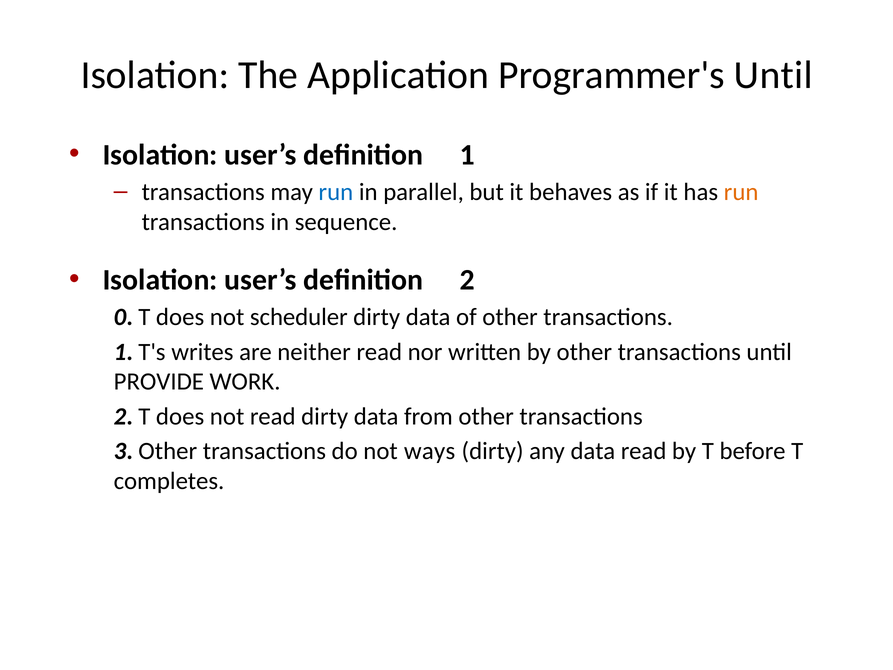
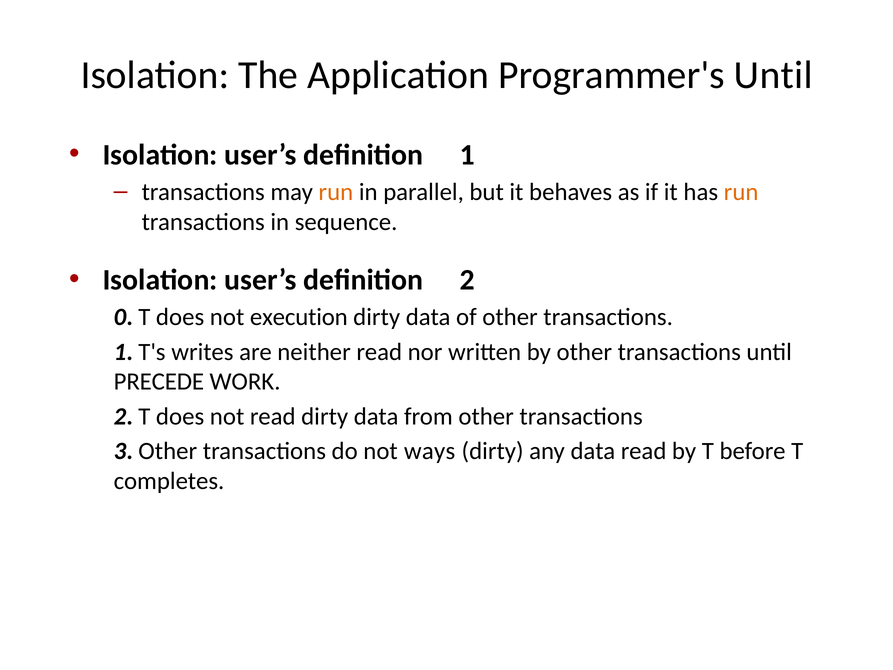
run colour: blue -> orange (336, 192)
scheduler: scheduler -> execution (299, 317)
PROVIDE: PROVIDE -> PRECEDE (159, 382)
